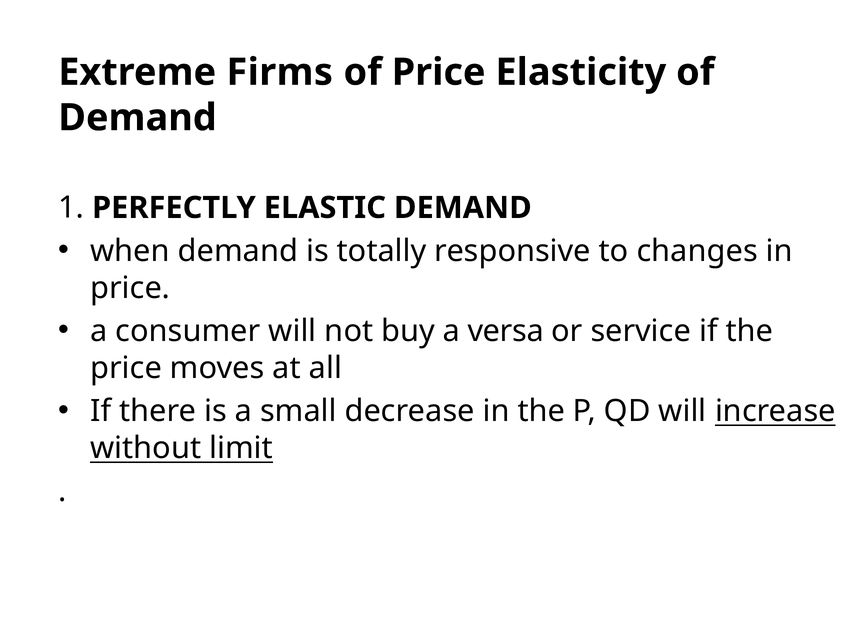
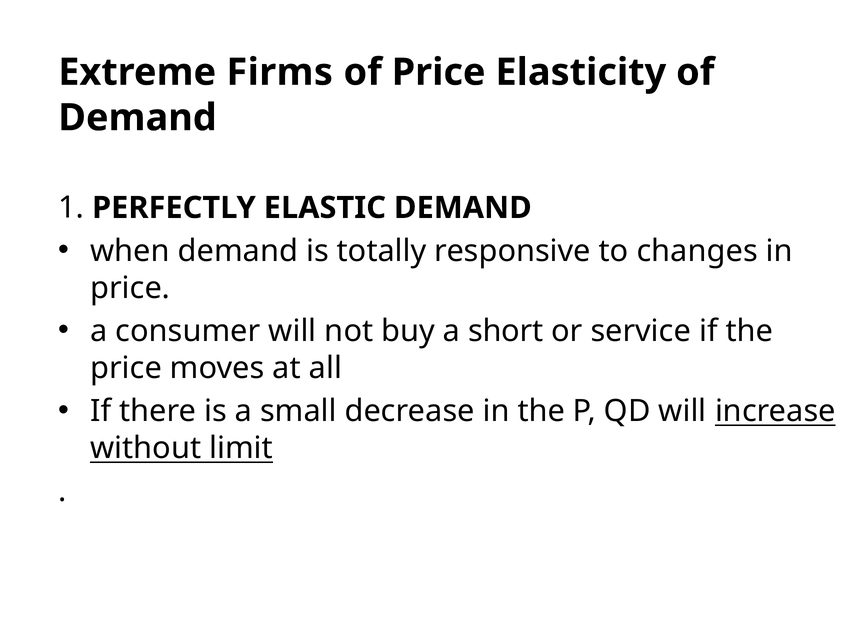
versa: versa -> short (506, 331)
